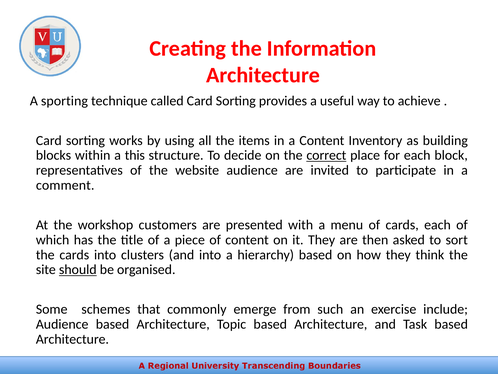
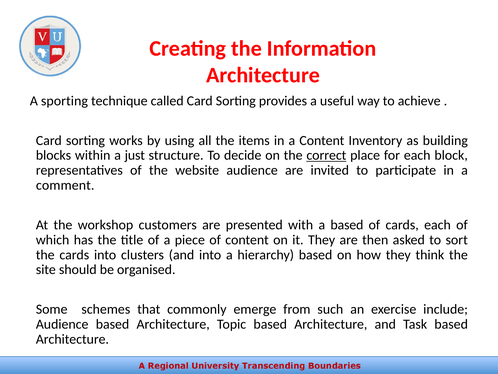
this: this -> just (135, 155)
a menu: menu -> based (347, 225)
should underline: present -> none (78, 269)
